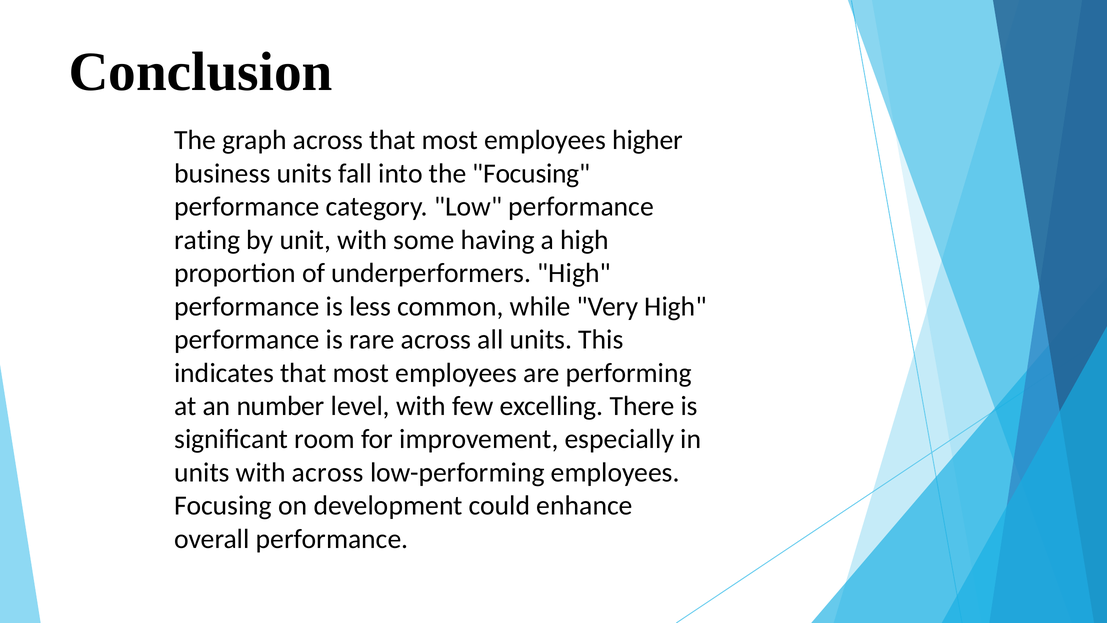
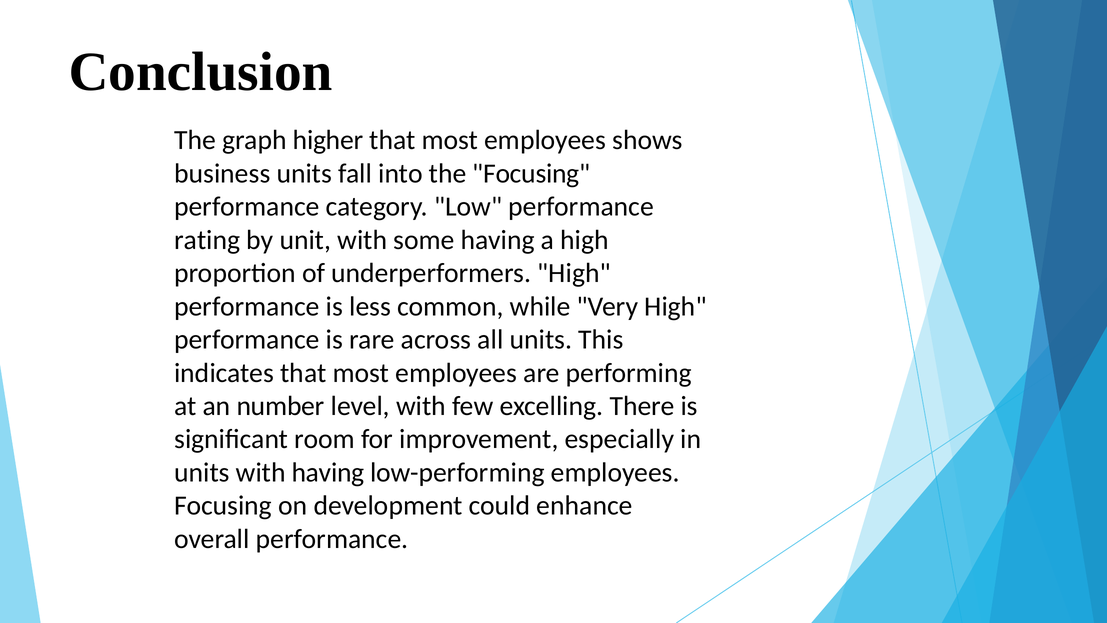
graph across: across -> higher (328, 140)
higher: higher -> shows (647, 140)
with across: across -> having (328, 472)
